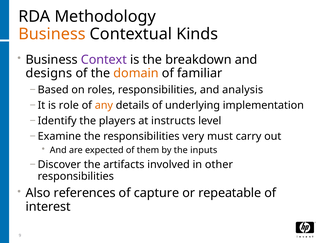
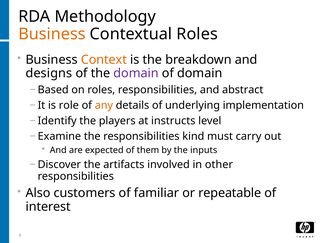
Contextual Kinds: Kinds -> Roles (197, 34)
Context colour: purple -> orange (104, 60)
domain colour: orange -> purple (136, 73)
of familiar: familiar -> domain (200, 73)
analysis: analysis -> abstract (243, 90)
very: very -> kind (193, 136)
references: references -> customers (85, 193)
capture: capture -> familiar (157, 193)
